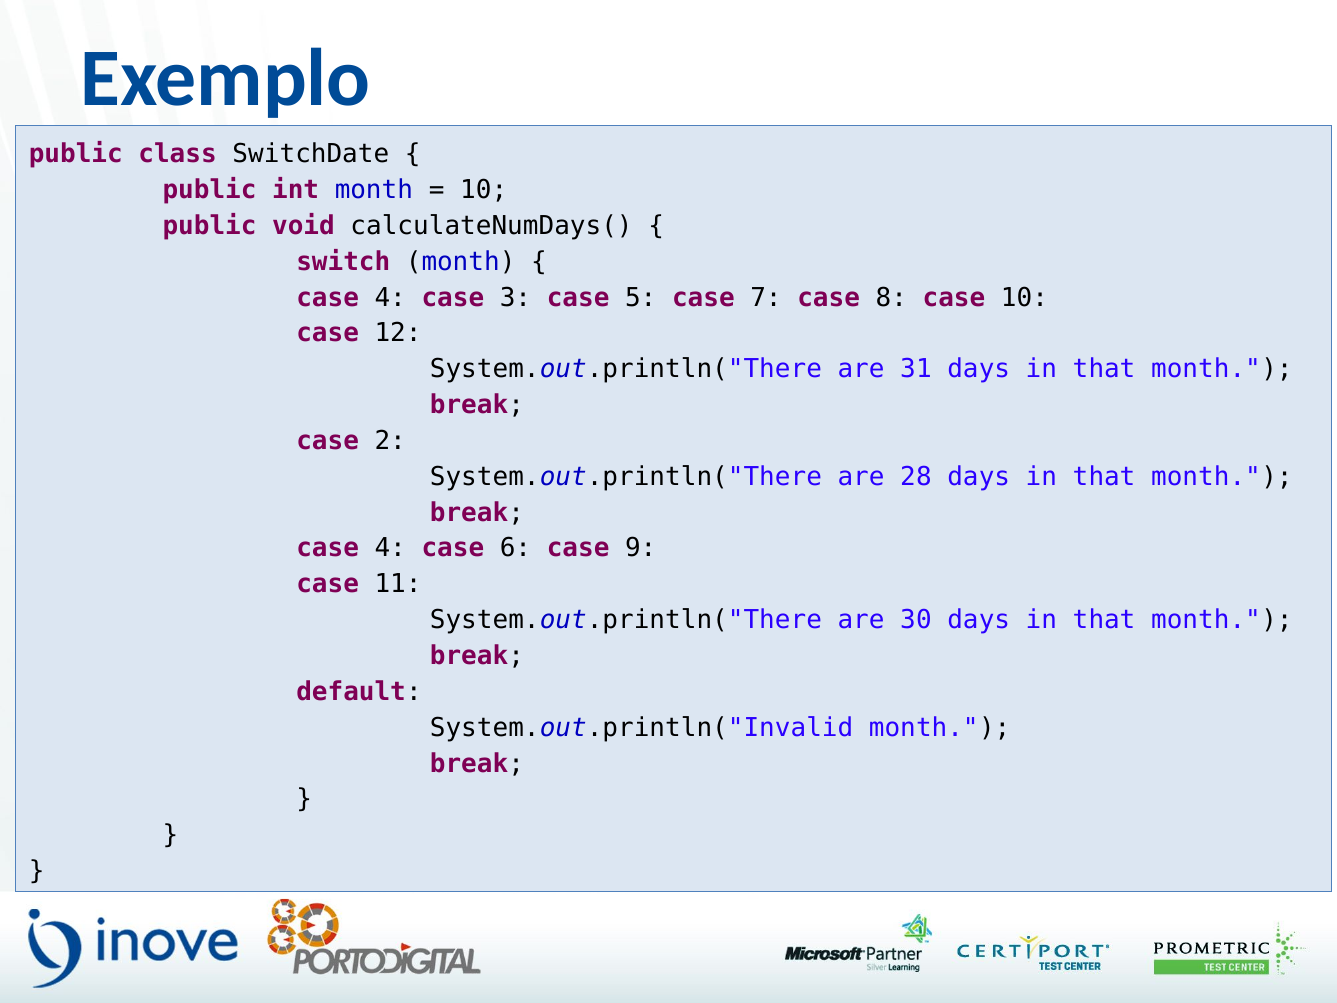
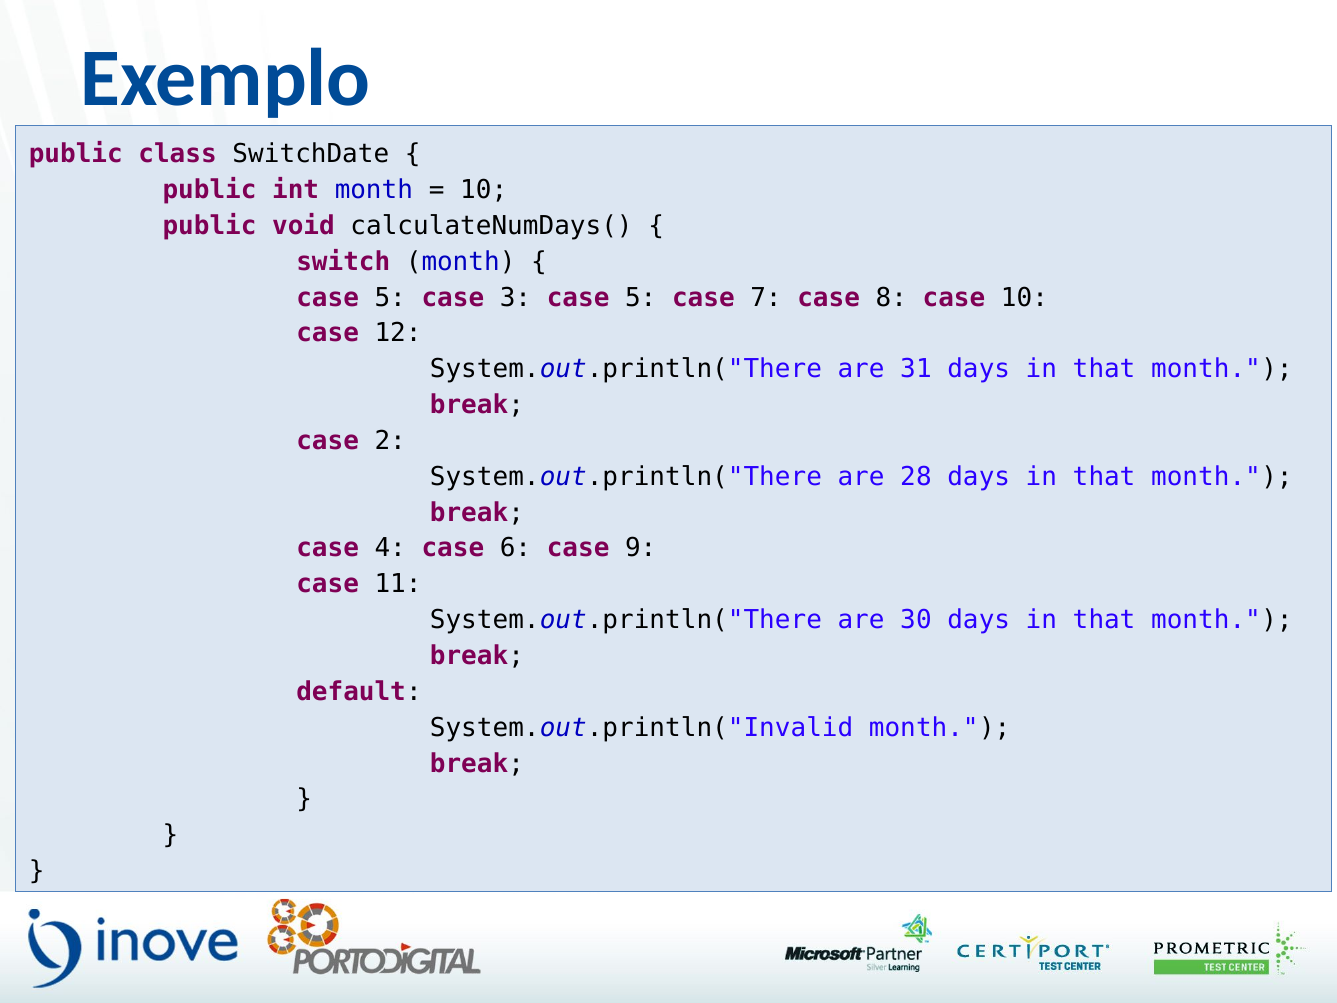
4: 4 -> 5 (390, 297)
